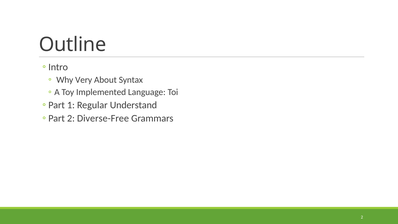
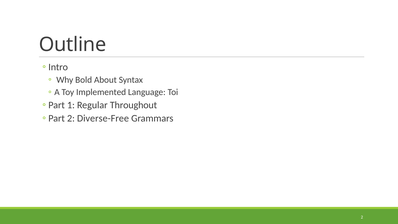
Very: Very -> Bold (84, 80)
Understand: Understand -> Throughout (133, 105)
